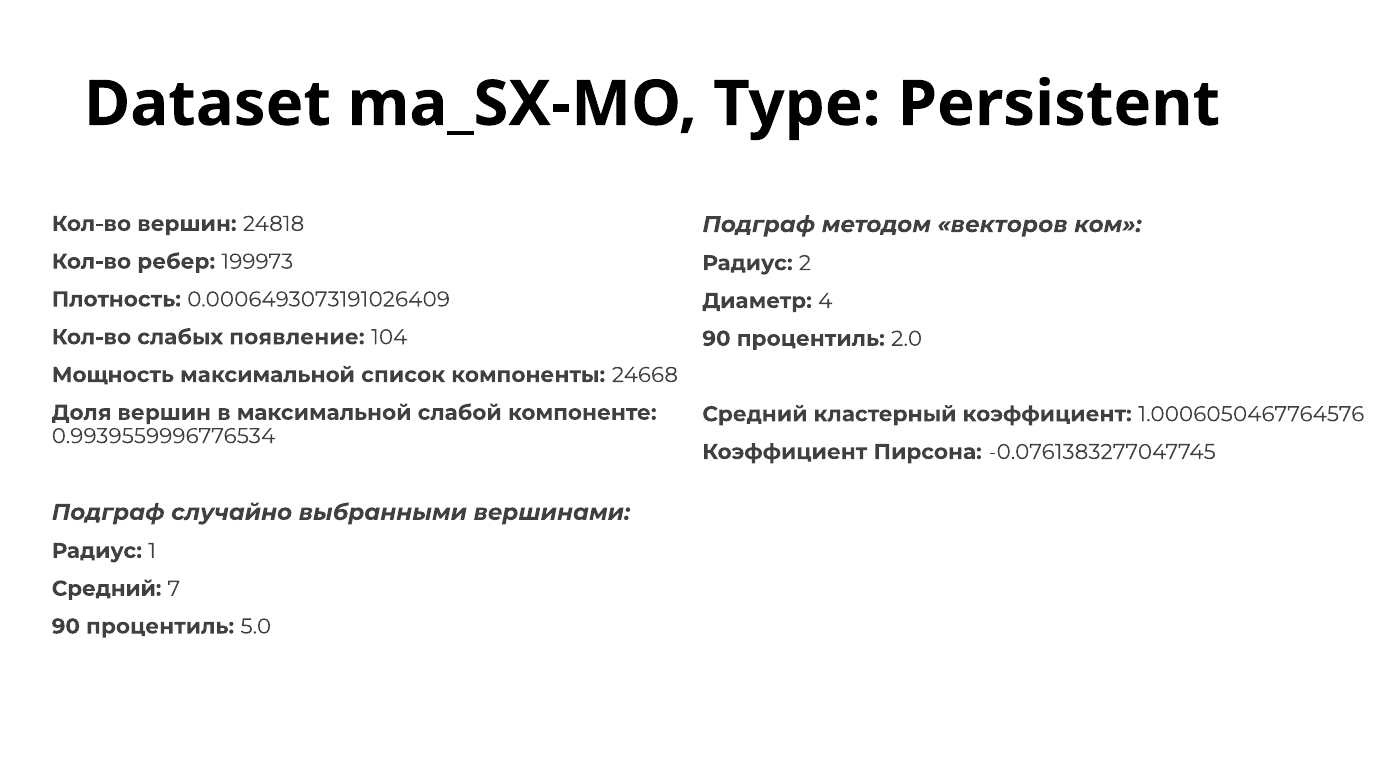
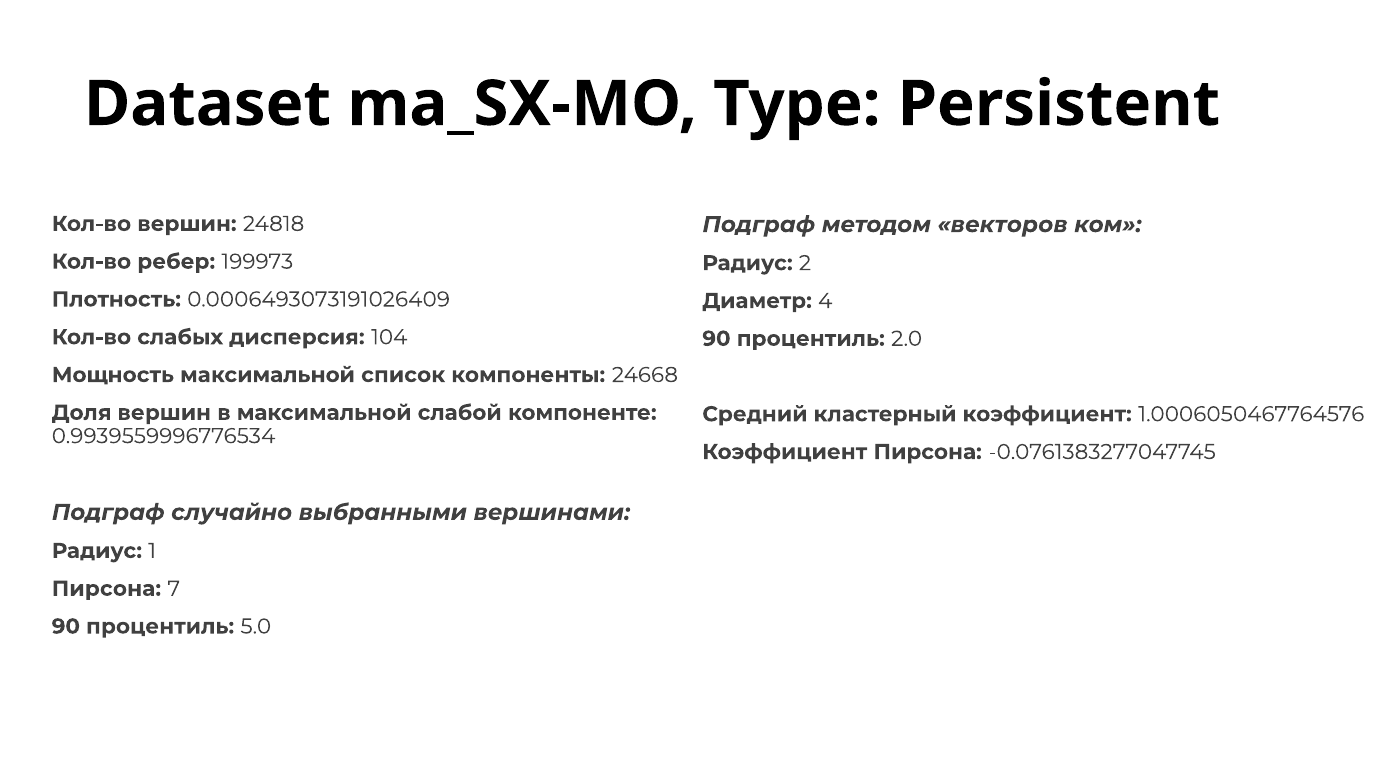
появление: появление -> дисперсия (297, 337)
Средний: Средний -> Пирсона (106, 589)
